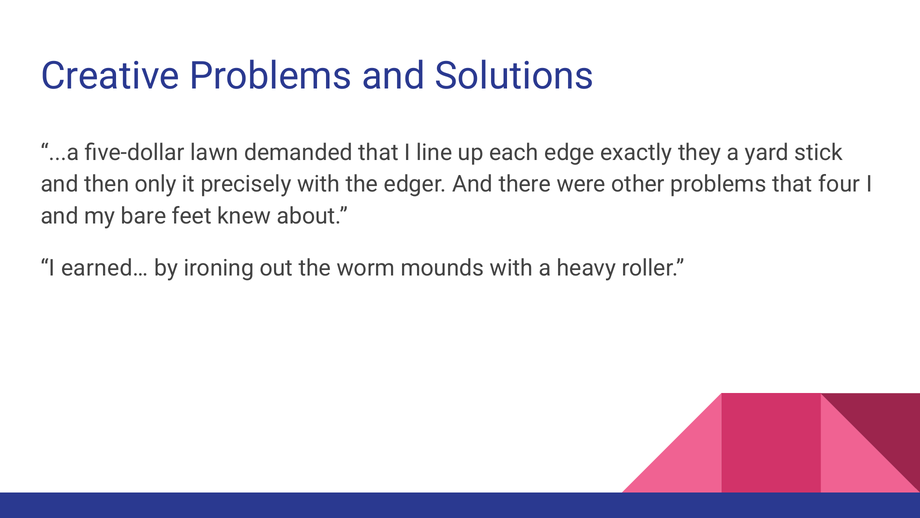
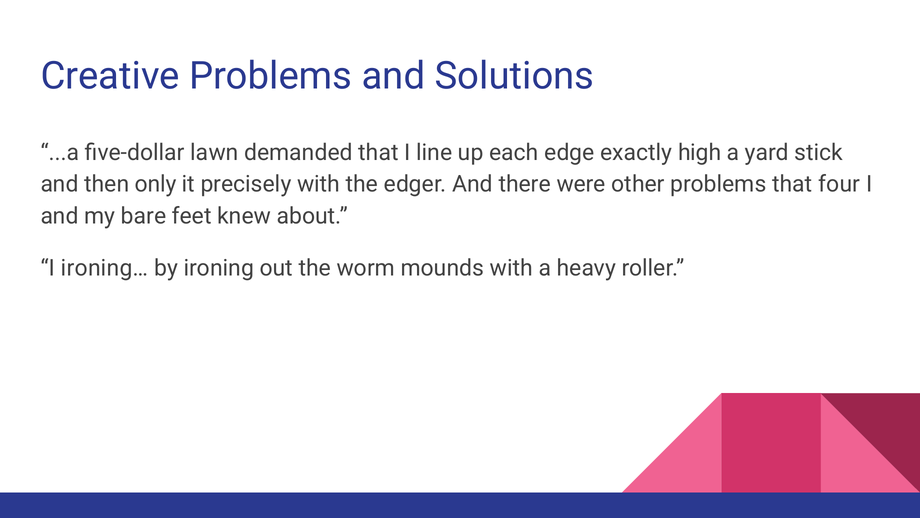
they: they -> high (700, 152)
earned…: earned… -> ironing… (105, 268)
